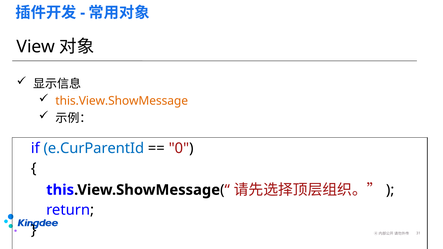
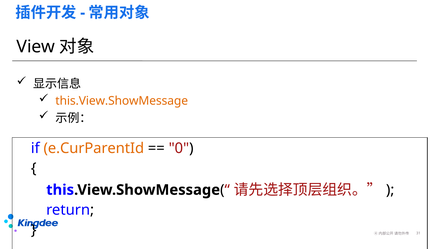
e.CurParentId colour: blue -> orange (94, 149)
